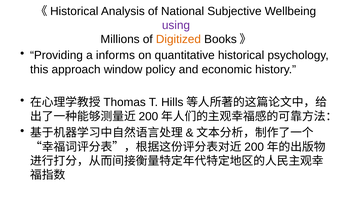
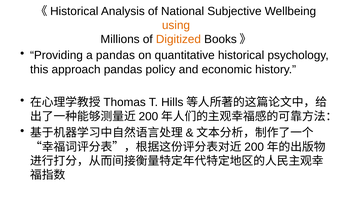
using colour: purple -> orange (176, 25)
a informs: informs -> pandas (115, 55)
approach window: window -> pandas (123, 69)
